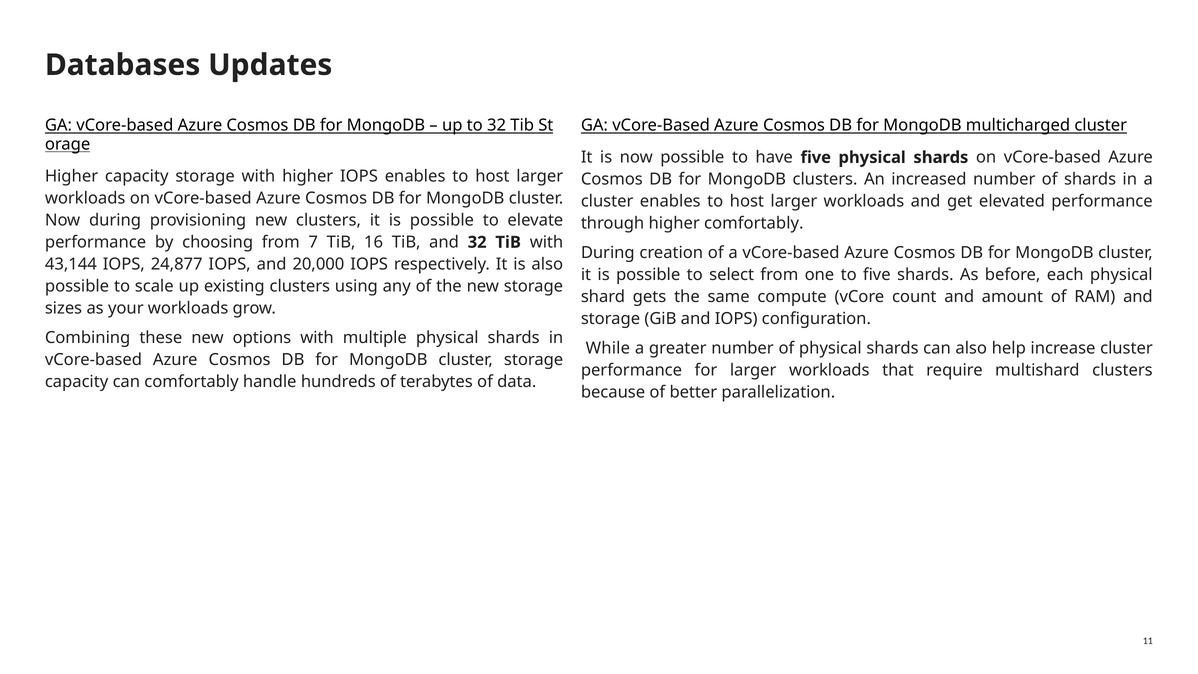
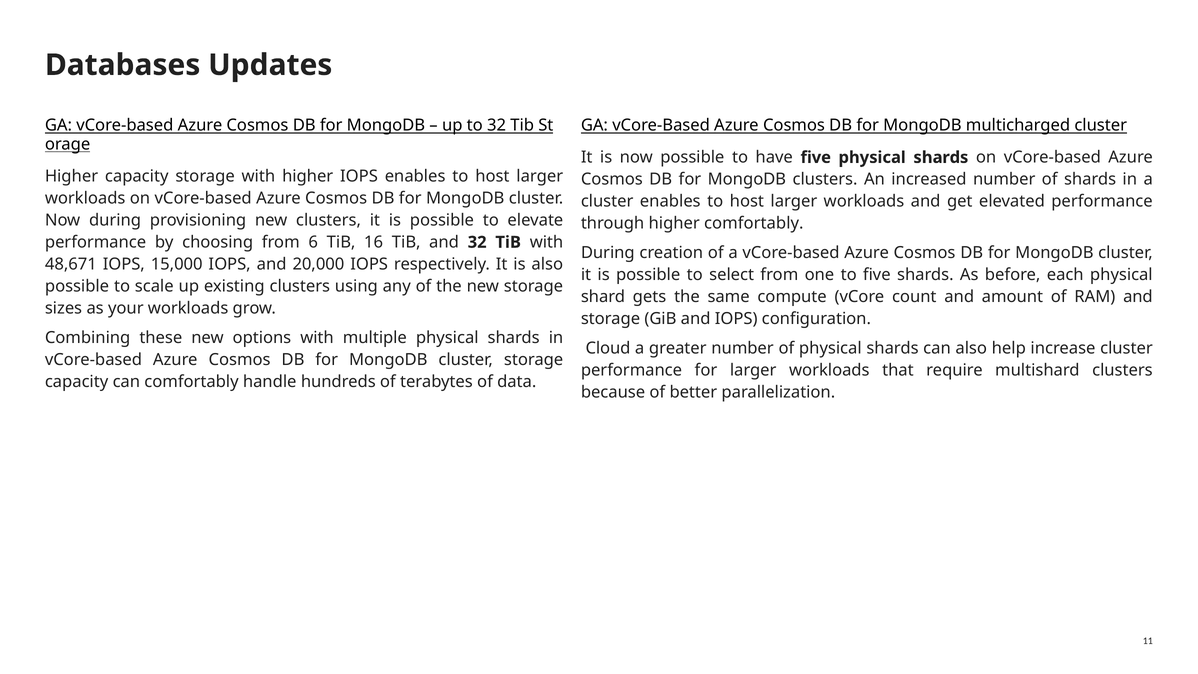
7: 7 -> 6 (313, 242)
43,144: 43,144 -> 48,671 (71, 264)
24,877: 24,877 -> 15,000 (177, 264)
While: While -> Cloud (608, 348)
